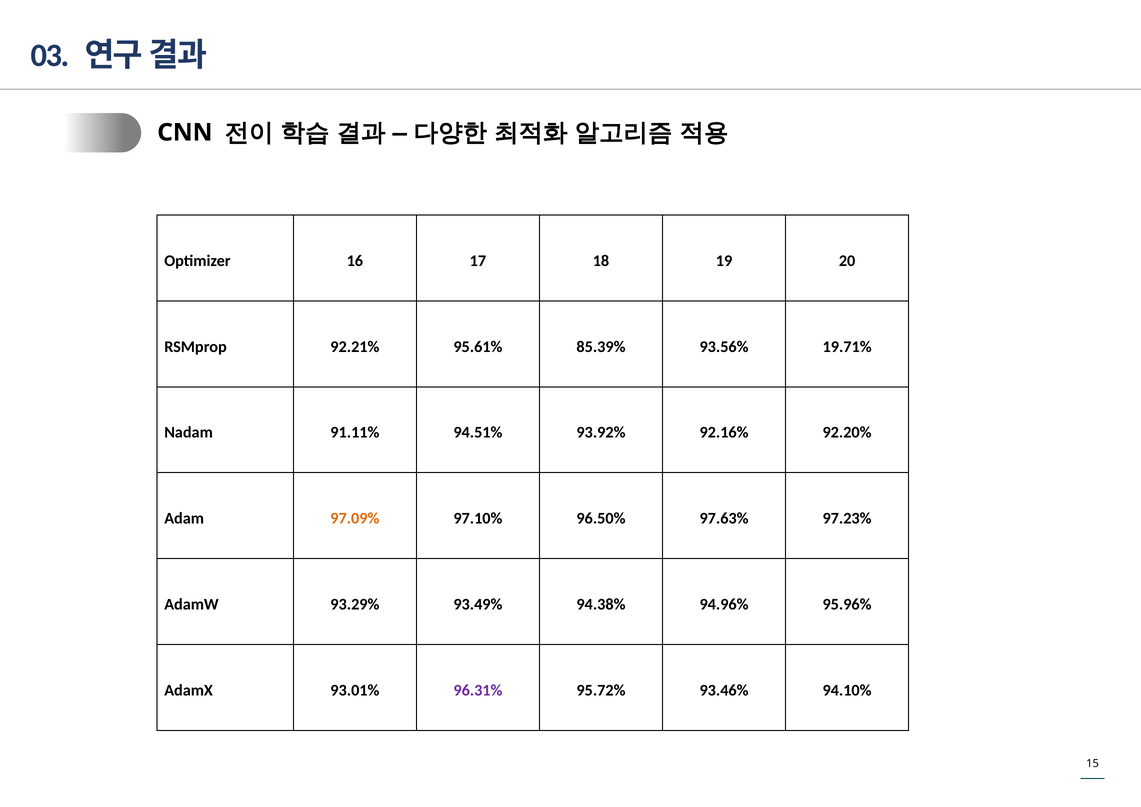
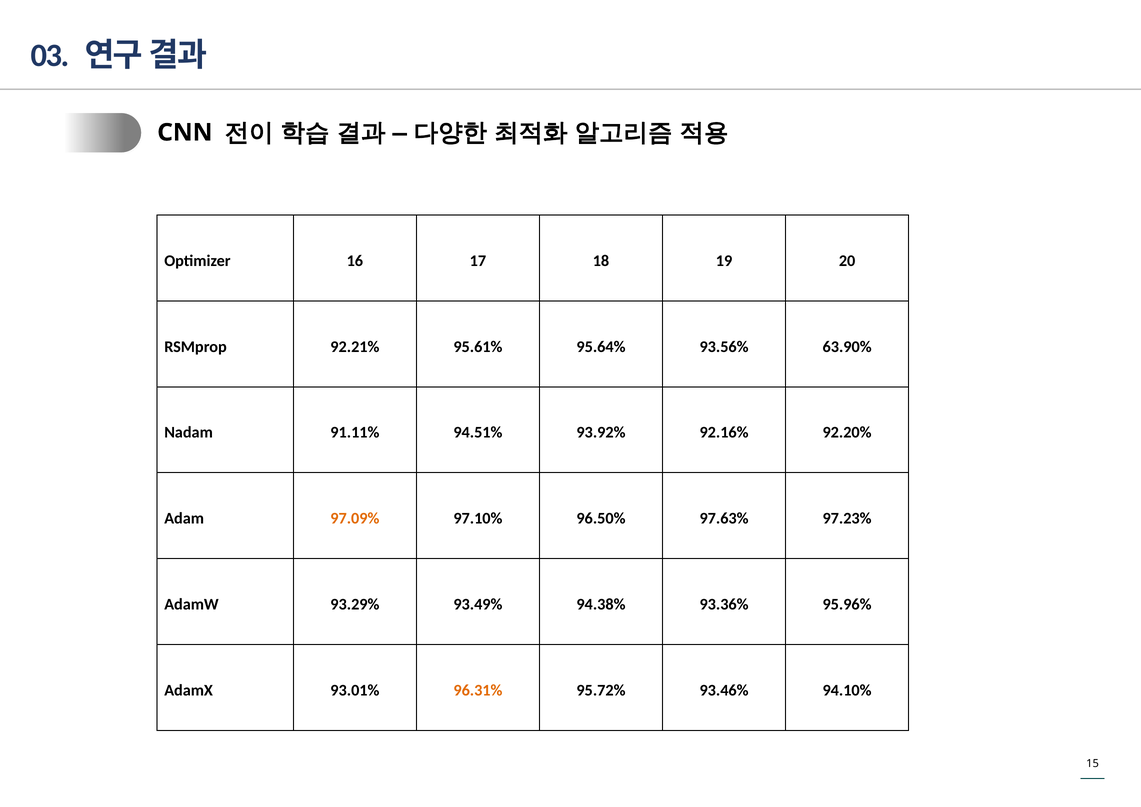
85.39%: 85.39% -> 95.64% (601, 347)
19.71%: 19.71% -> 63.90% (847, 347)
94.96%: 94.96% -> 93.36% (724, 604)
96.31% colour: purple -> orange (478, 690)
